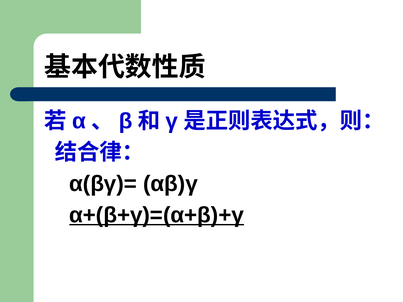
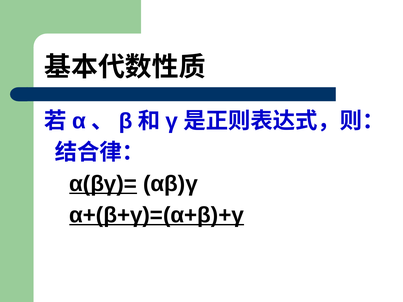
α(βγ)= underline: none -> present (103, 184)
